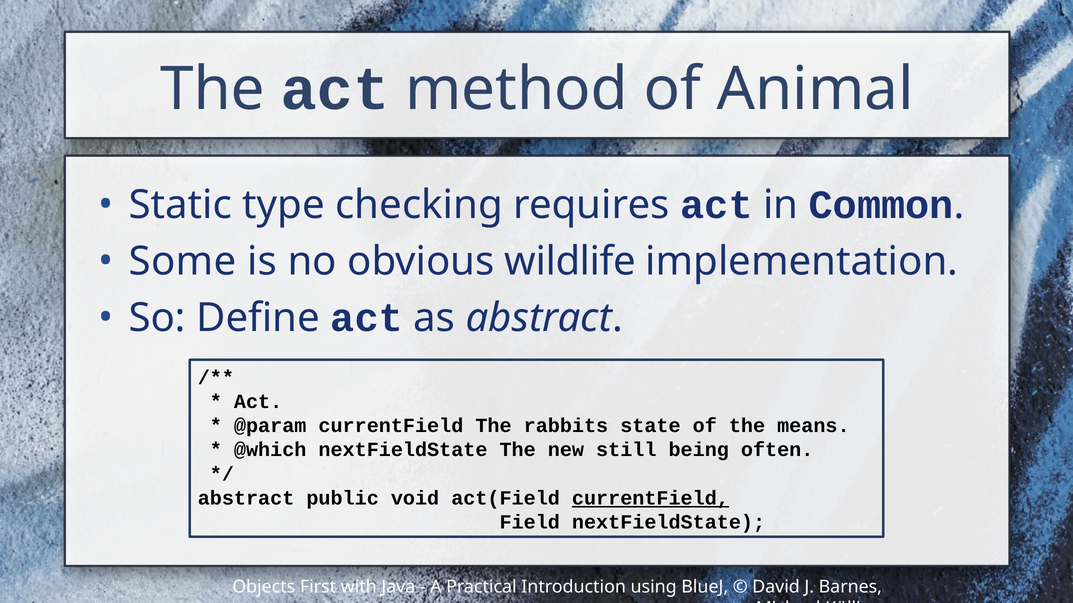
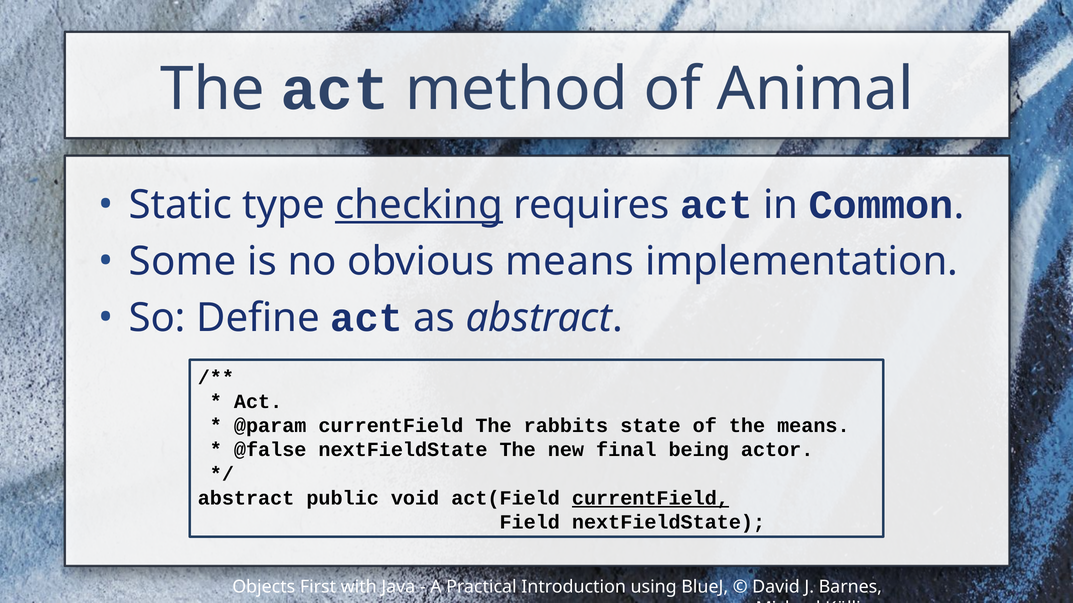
checking underline: none -> present (419, 205)
obvious wildlife: wildlife -> means (570, 262)
@which: @which -> @false (270, 450)
still: still -> final (626, 450)
often: often -> actor (777, 450)
